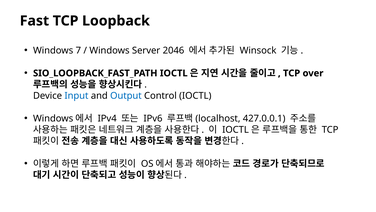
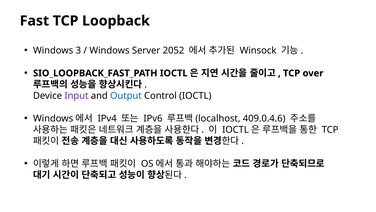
7: 7 -> 3 (78, 51)
2046: 2046 -> 2052 (173, 51)
Input colour: blue -> purple (76, 96)
427.0.0.1: 427.0.0.1 -> 409.0.4.6 (264, 118)
